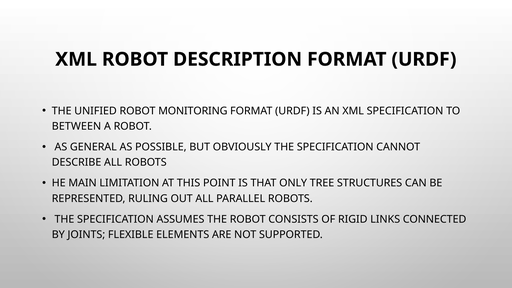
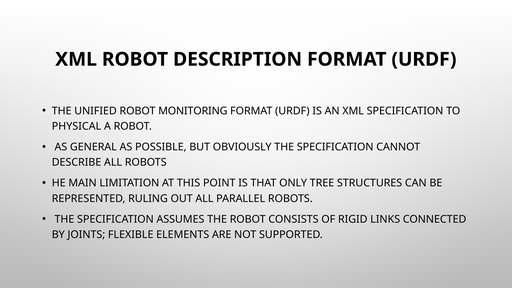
BETWEEN: BETWEEN -> PHYSICAL (77, 126)
